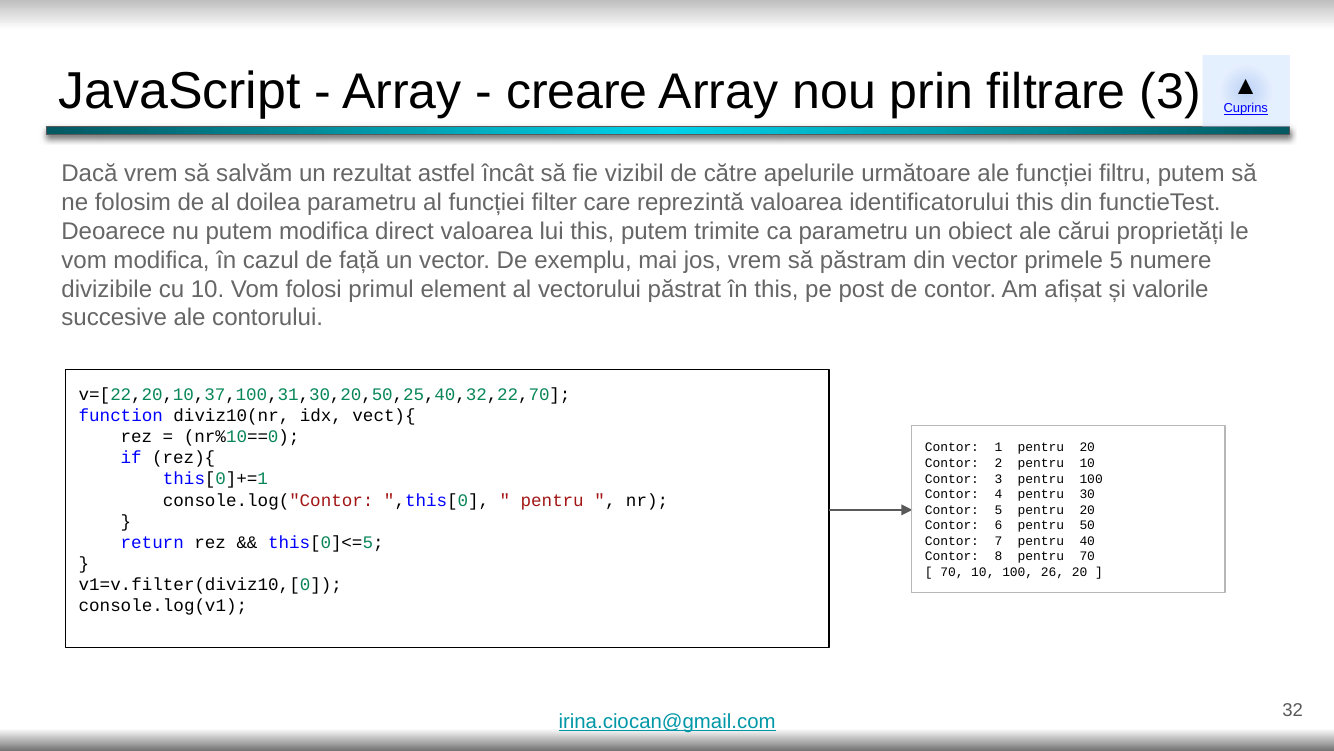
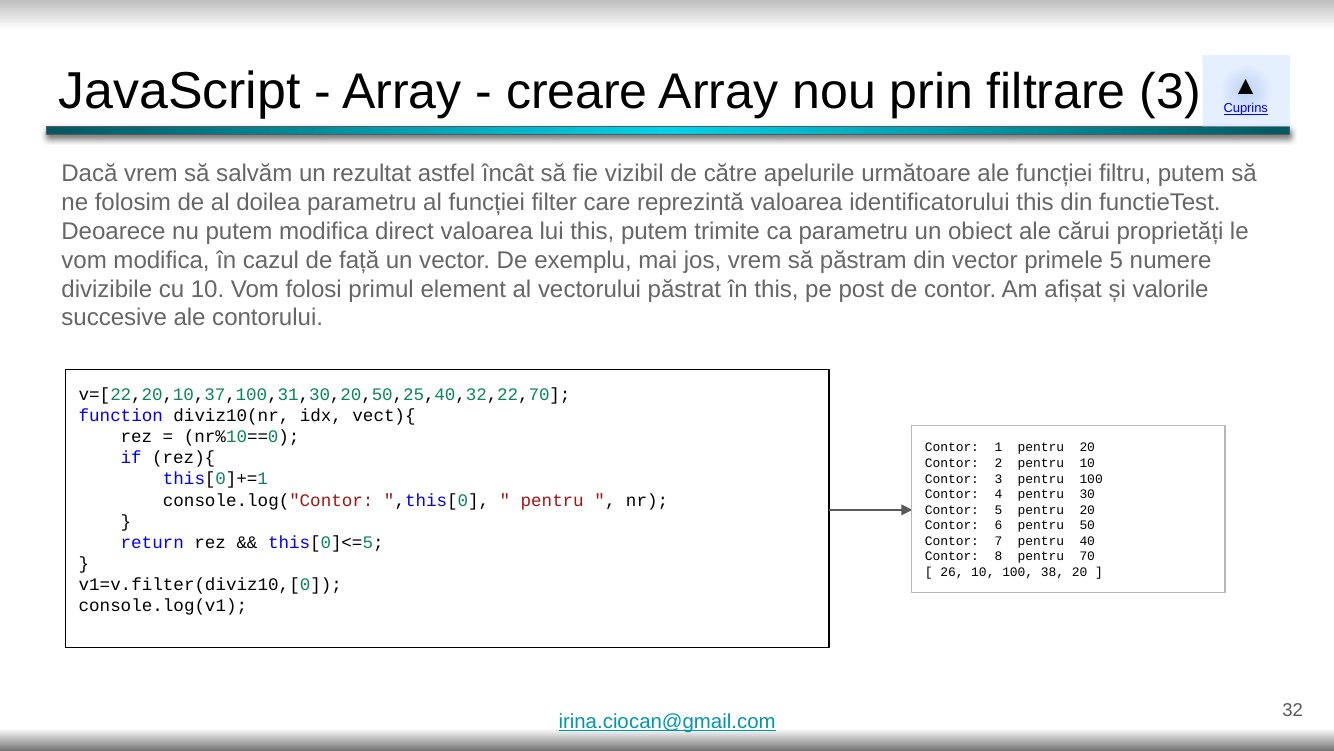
70: 70 -> 26 (952, 572)
26: 26 -> 38 (1053, 572)
